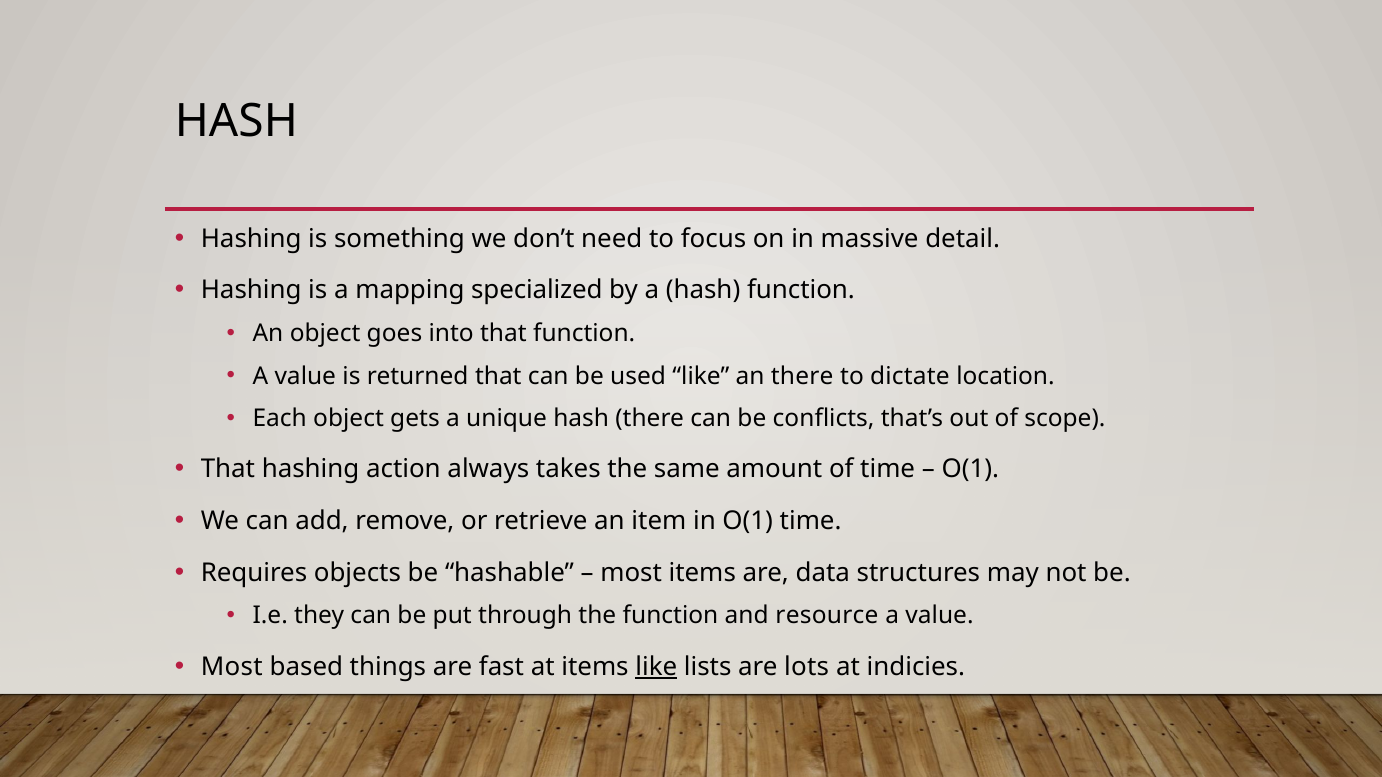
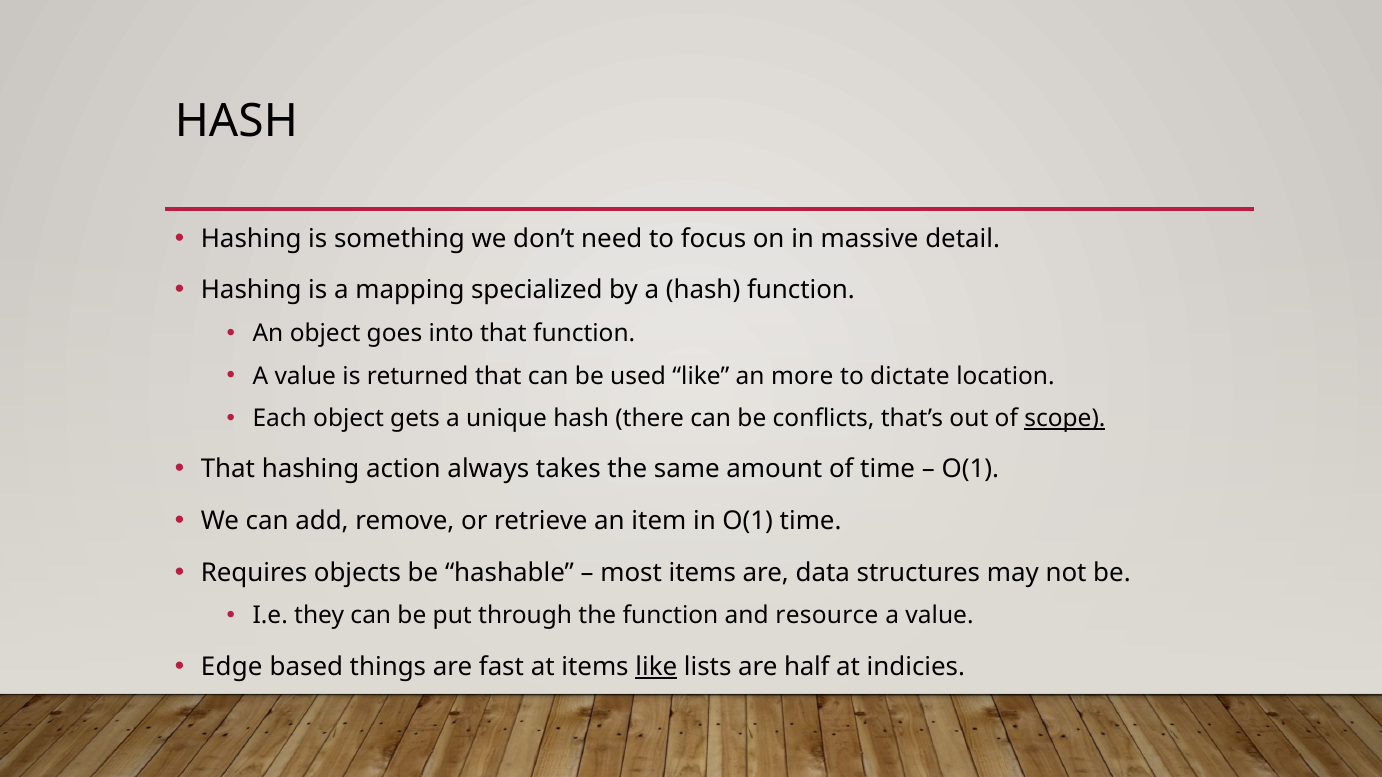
an there: there -> more (802, 376)
scope underline: none -> present (1065, 419)
Most: Most -> Edge (232, 667)
lots: lots -> half (807, 667)
